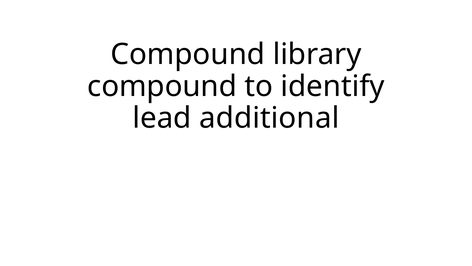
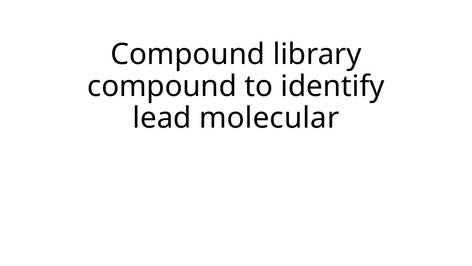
additional: additional -> molecular (269, 118)
